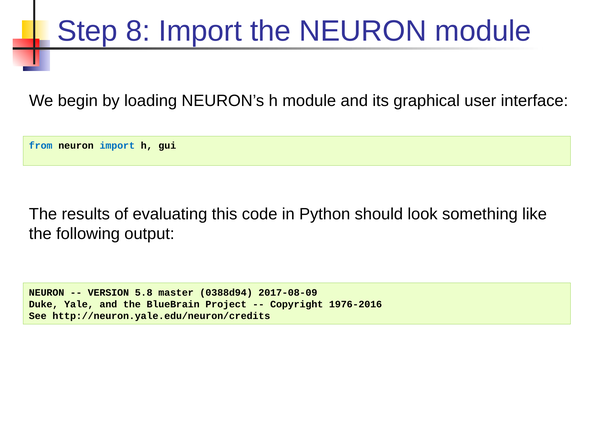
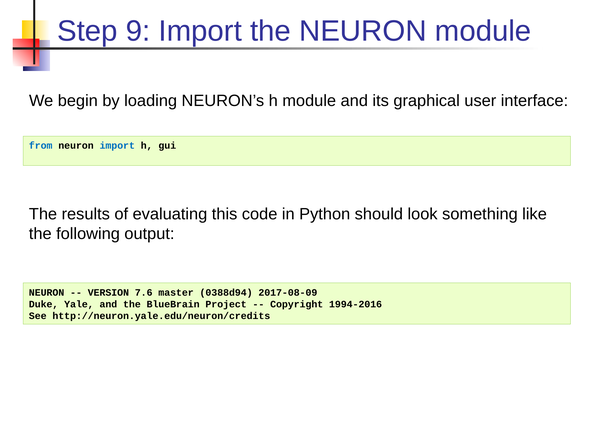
8: 8 -> 9 (138, 31)
5.8: 5.8 -> 7.6 (144, 292)
1976-2016: 1976-2016 -> 1994-2016 (356, 304)
